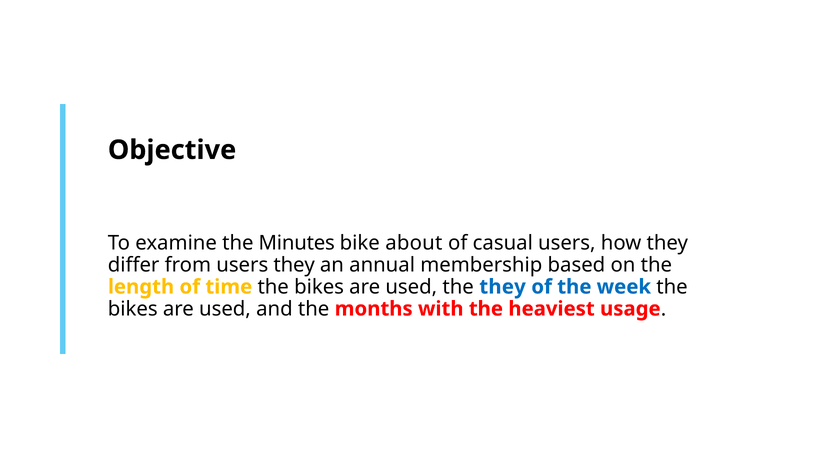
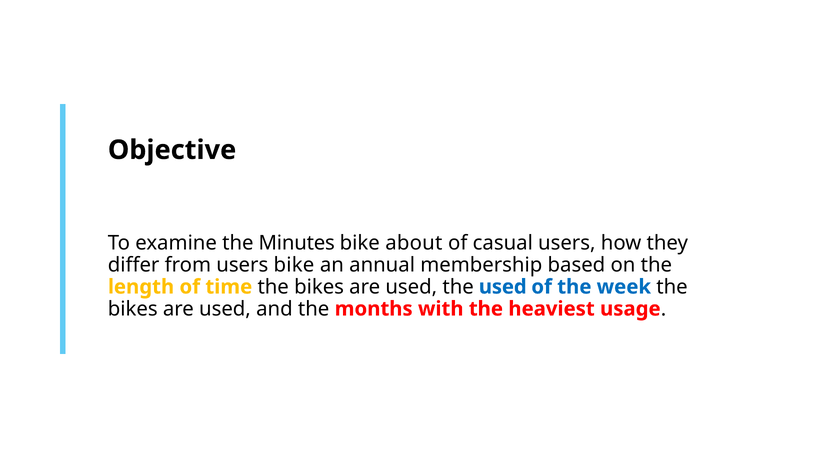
users they: they -> bike (294, 265)
the they: they -> used (503, 287)
